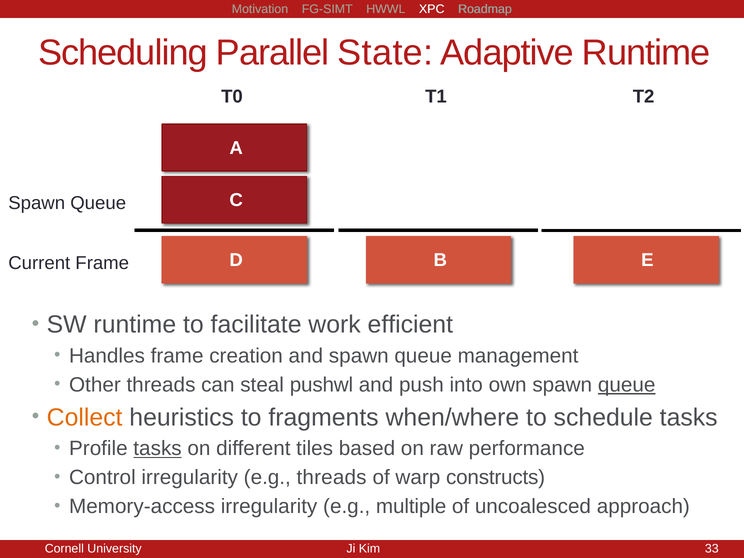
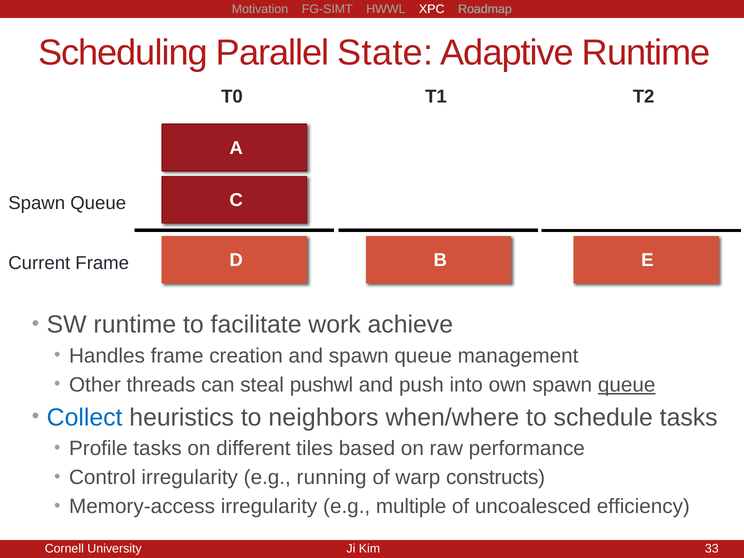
efficient: efficient -> achieve (410, 325)
Collect colour: orange -> blue (85, 417)
fragments: fragments -> neighbors (323, 417)
tasks underline: present -> none (158, 448)
e.g threads: threads -> running (332, 477)
approach: approach -> efficiency (643, 506)
